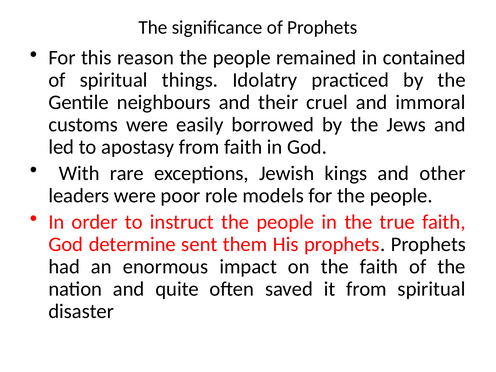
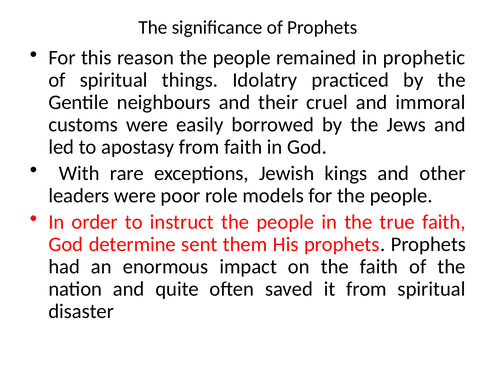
contained: contained -> prophetic (424, 58)
